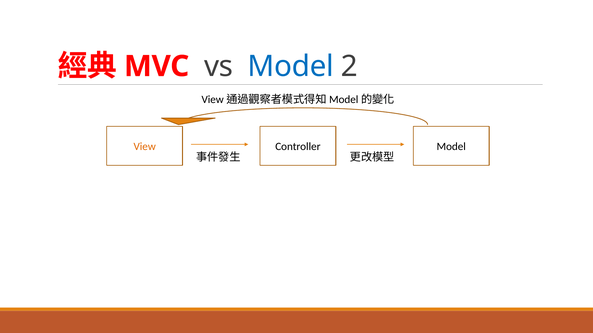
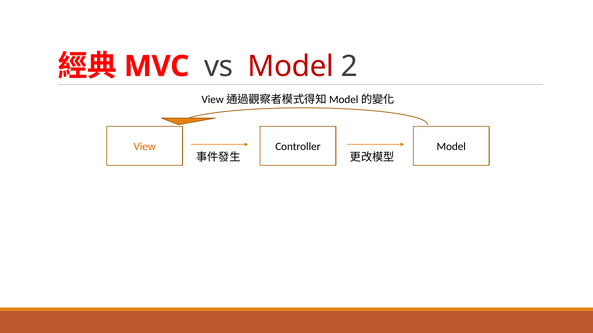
Model colour: blue -> red (291, 66)
